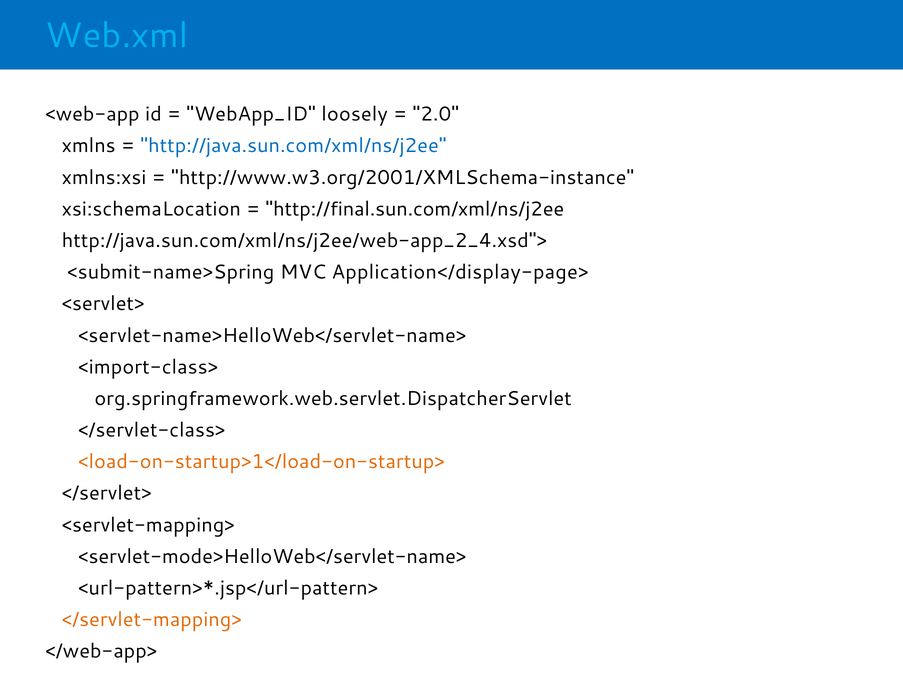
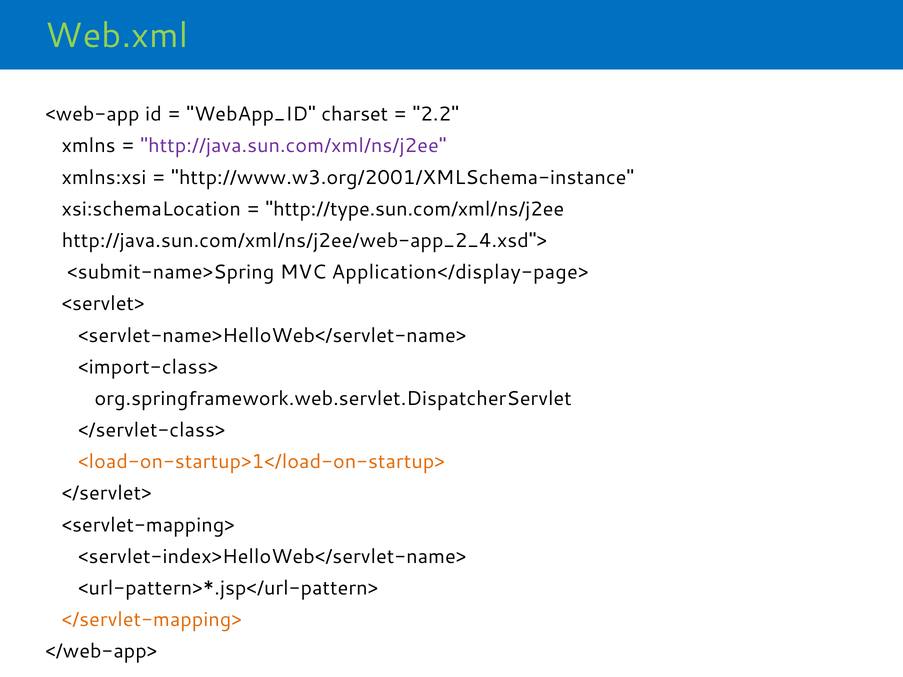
Web.xml colour: light blue -> light green (117, 36)
loosely: loosely -> charset (355, 114)
2.0: 2.0 -> 2.2 (436, 114)
http://java.sun.com/xml/ns/j2ee colour: blue -> purple (293, 146)
http://final.sun.com/xml/ns/j2ee: http://final.sun.com/xml/ns/j2ee -> http://type.sun.com/xml/ns/j2ee (415, 209)
<servlet-mode>HelloWeb</servlet-name>: <servlet-mode>HelloWeb</servlet-name> -> <servlet-index>HelloWeb</servlet-name> (272, 557)
